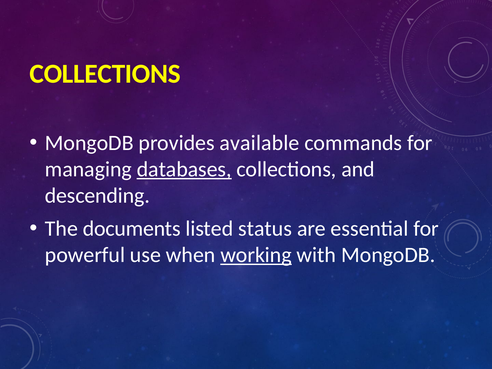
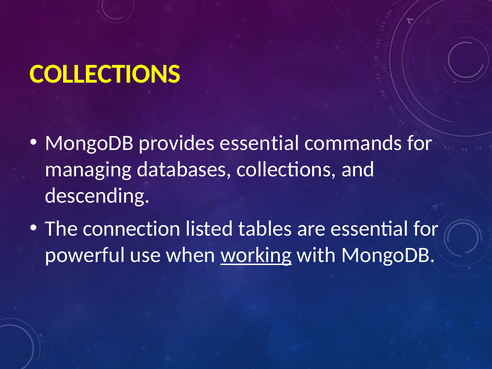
provides available: available -> essential (260, 143)
databases underline: present -> none (184, 169)
documents: documents -> connection (132, 229)
status: status -> tables (265, 229)
